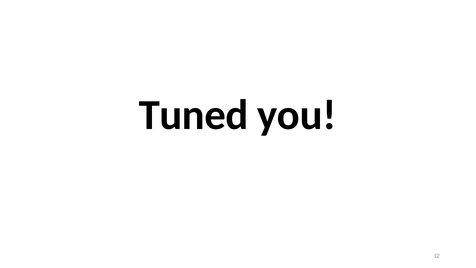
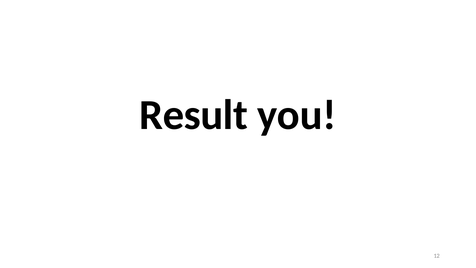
Tuned: Tuned -> Result (194, 115)
